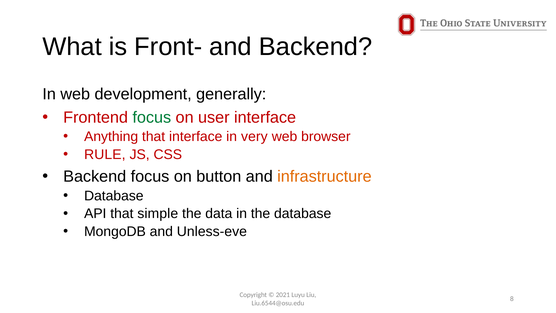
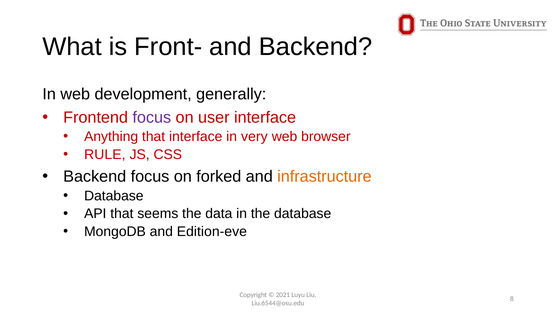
focus colour: green -> purple (152, 117)
button: button -> forked (219, 176)
simple: simple -> seems (158, 213)
Unless-eve: Unless-eve -> Edition-eve (212, 231)
